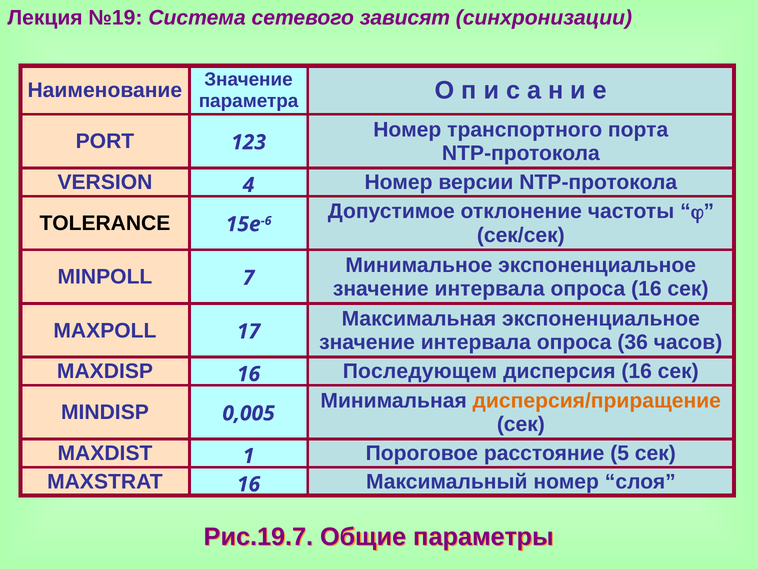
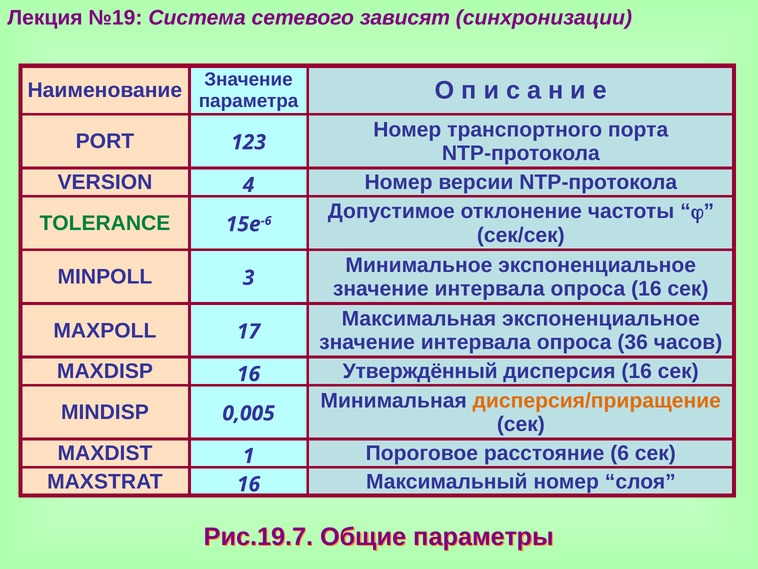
TOLERANCE colour: black -> green (105, 223)
7: 7 -> 3 (249, 278)
Последующем: Последующем -> Утверждённый (420, 371)
5: 5 -> 6 (620, 453)
